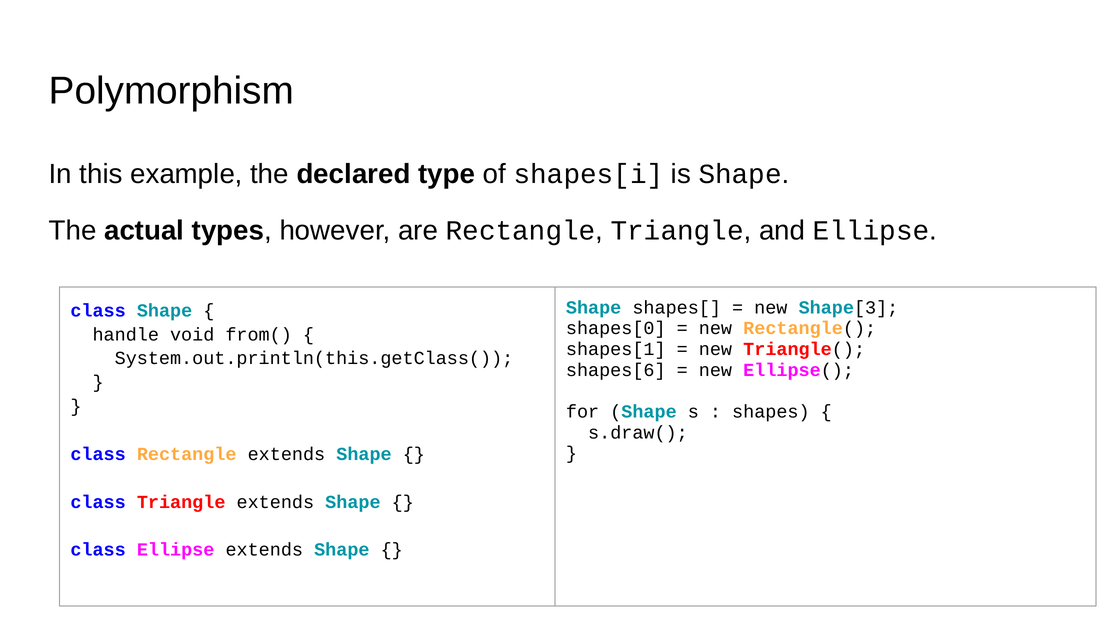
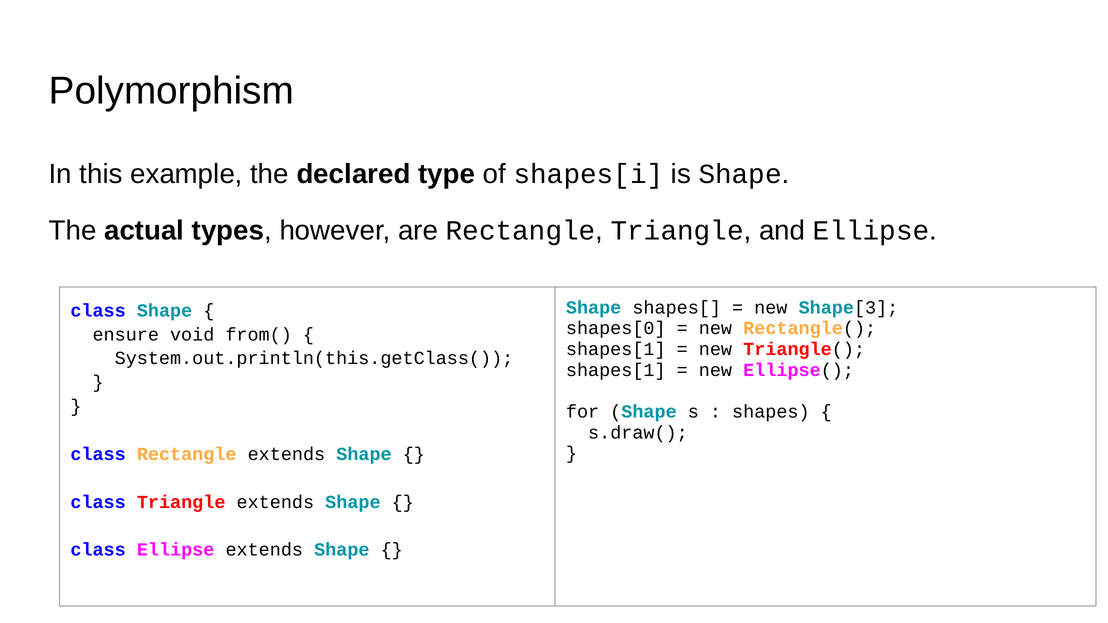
handle: handle -> ensure (126, 335)
shapes[6: shapes[6 -> shapes[1 (616, 370)
